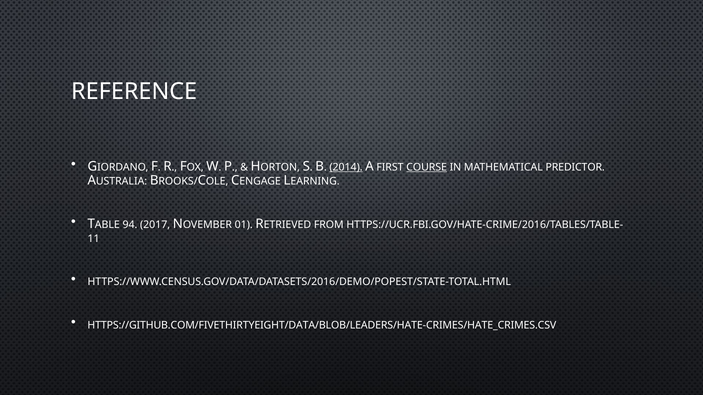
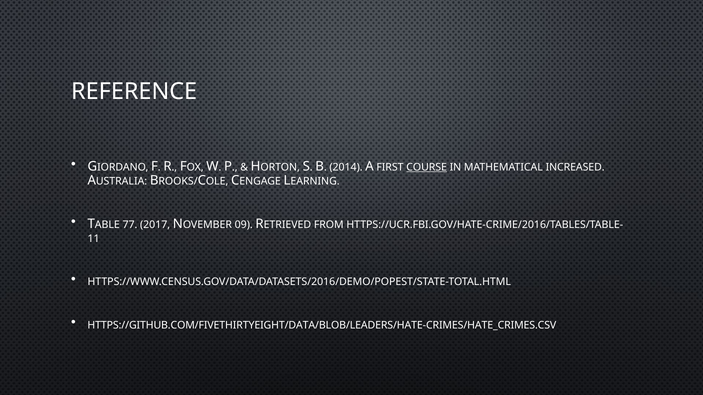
2014 underline: present -> none (346, 167)
PREDICTOR: PREDICTOR -> INCREASED (575, 167)
94: 94 -> 77 (130, 225)
01: 01 -> 09 (244, 225)
